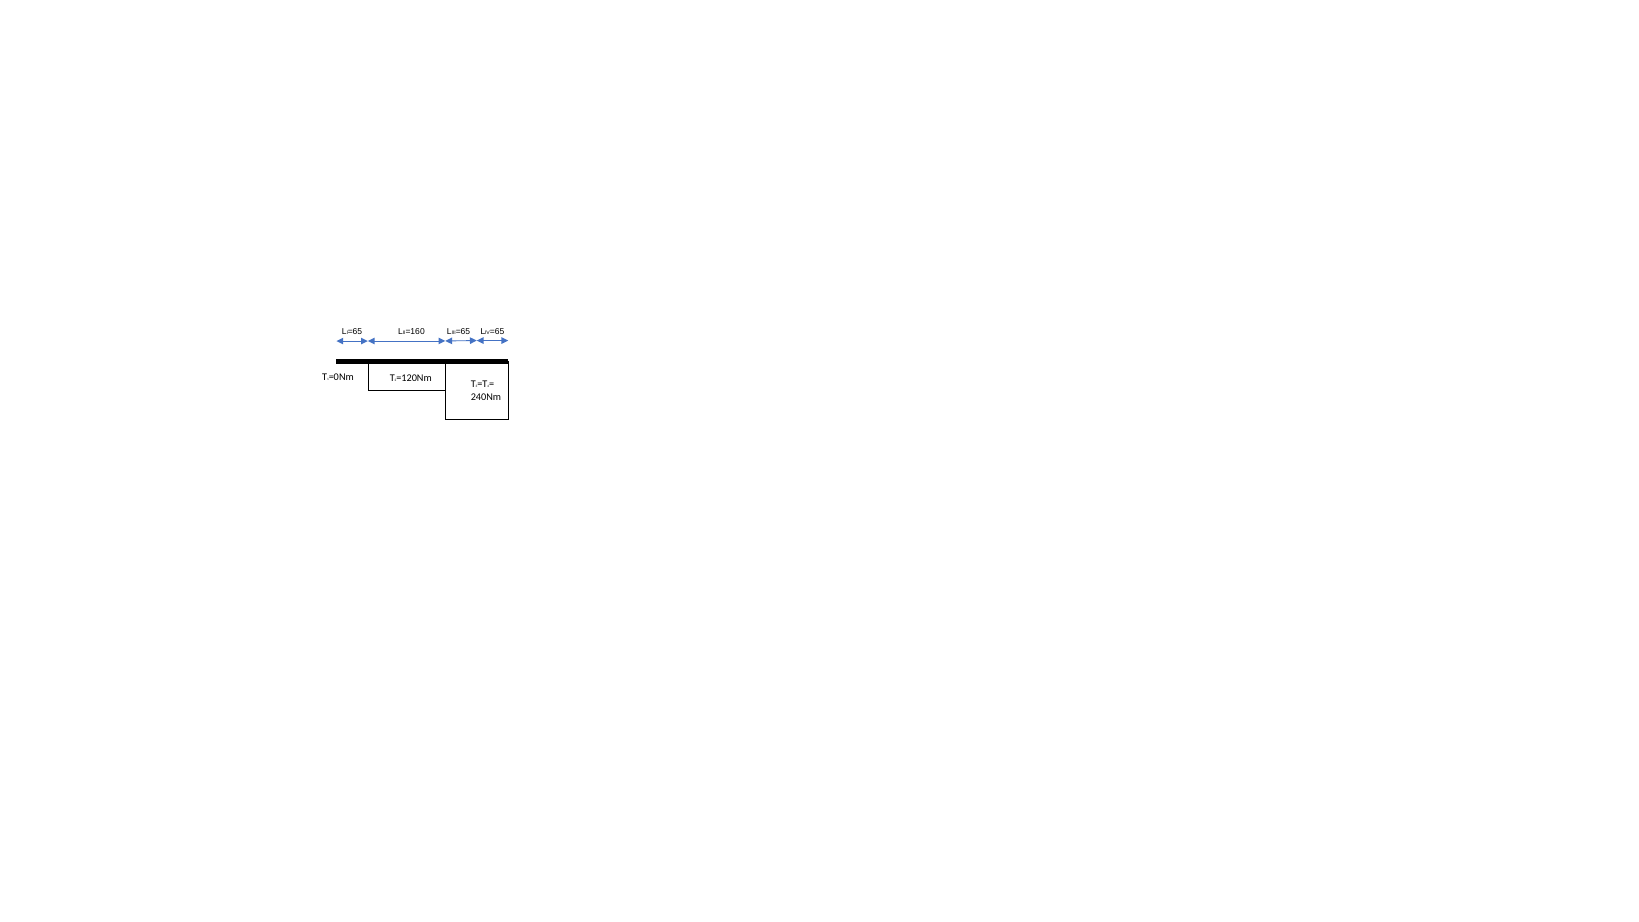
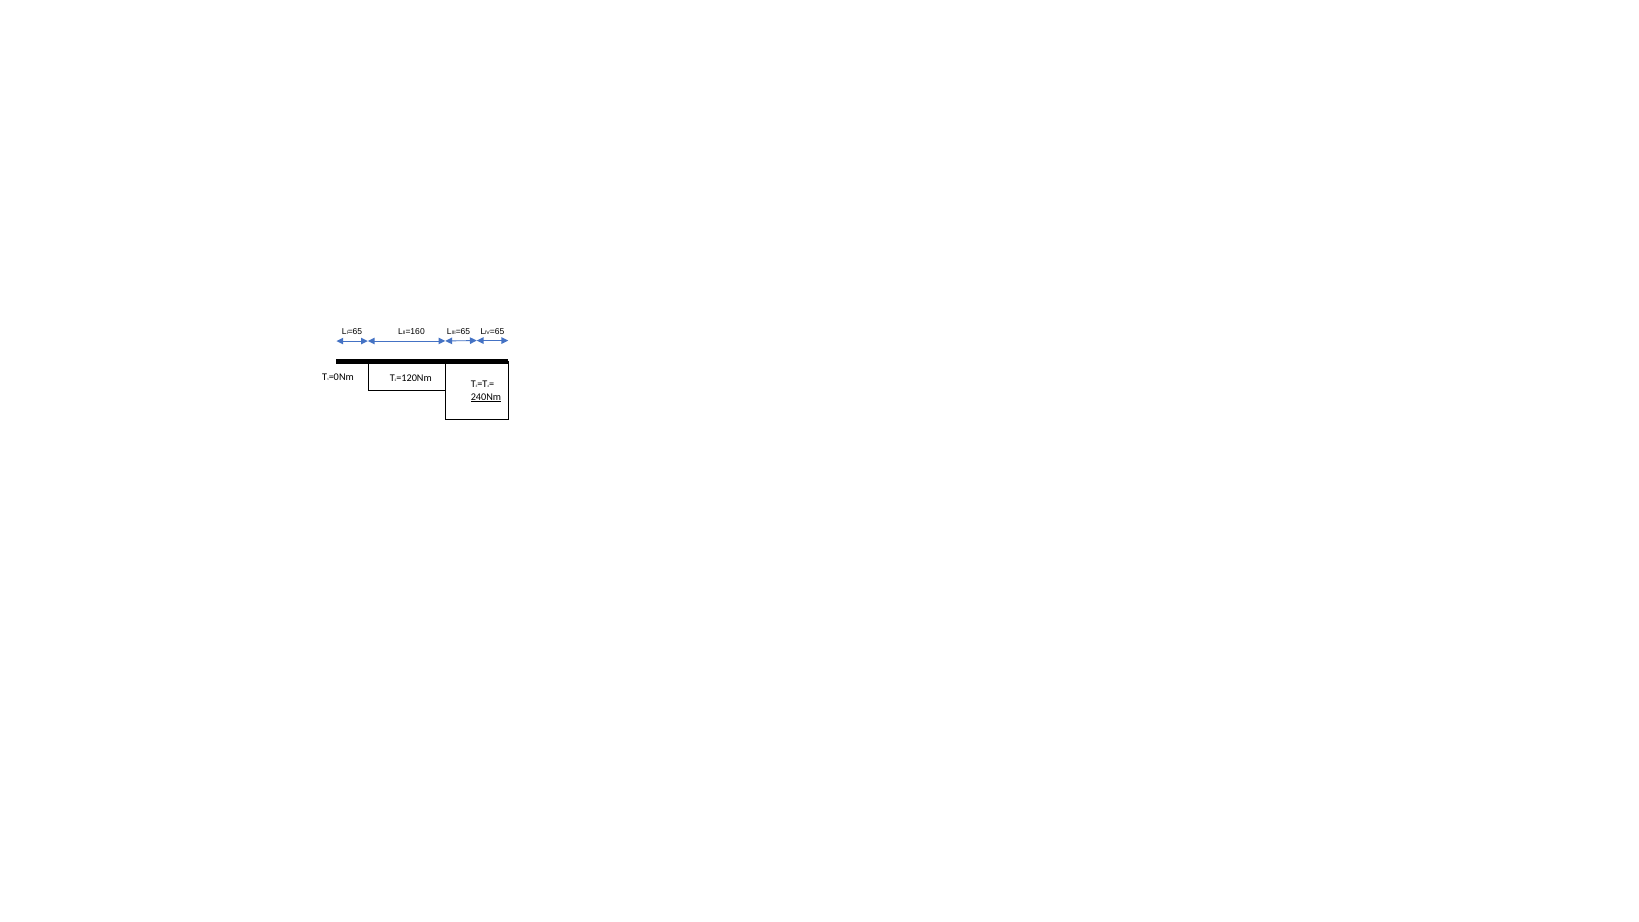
240Nm underline: none -> present (486, 397)
